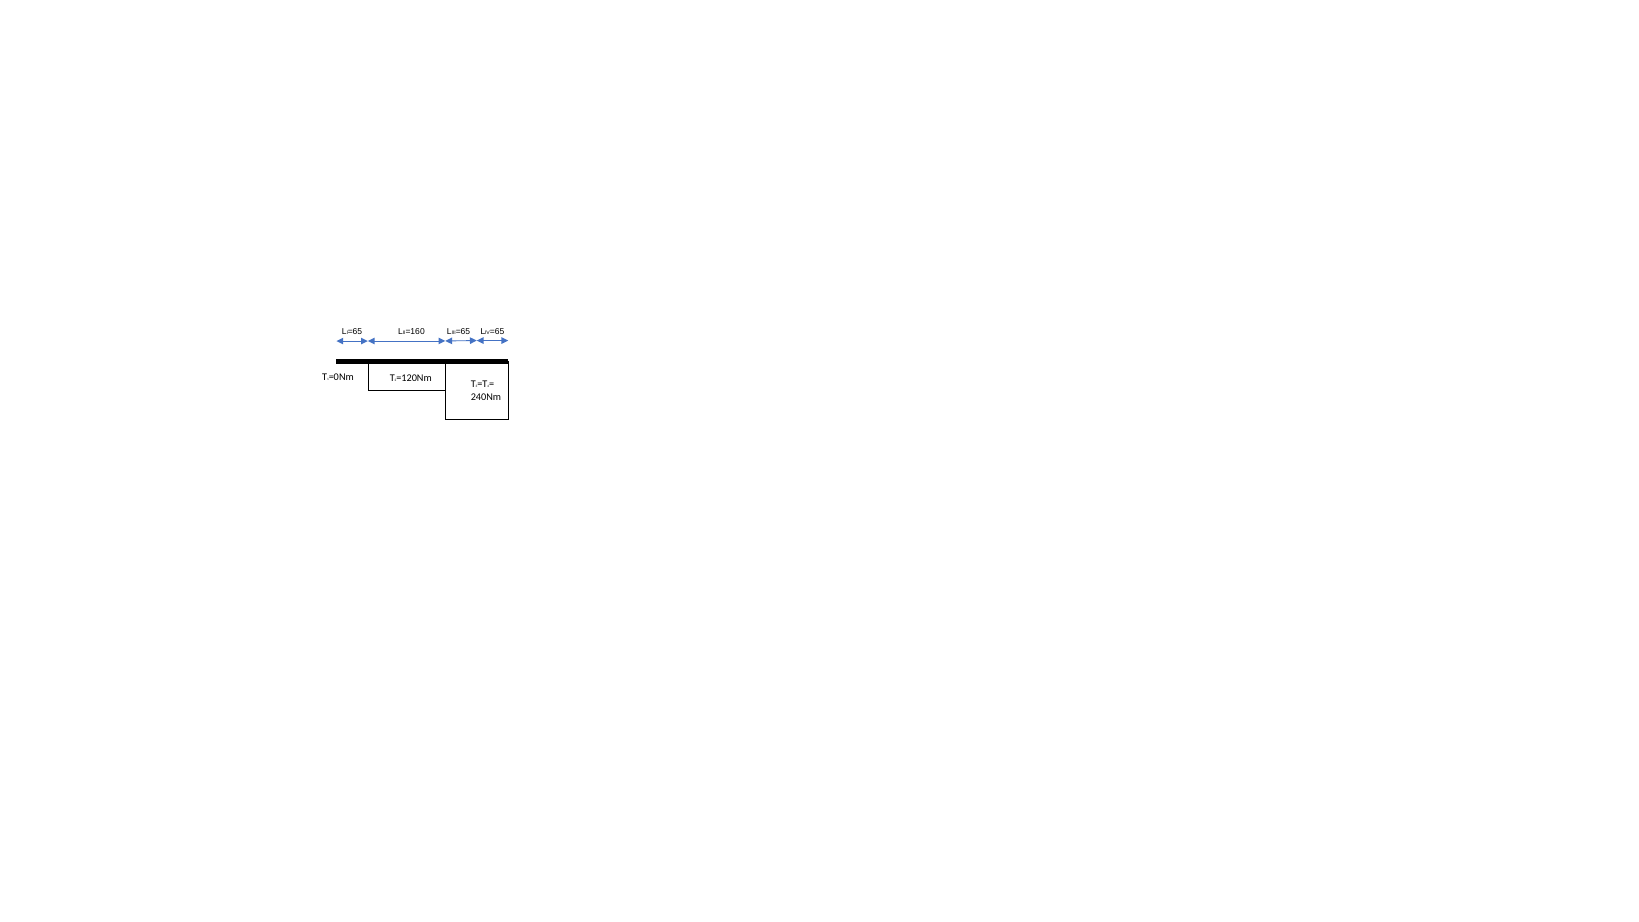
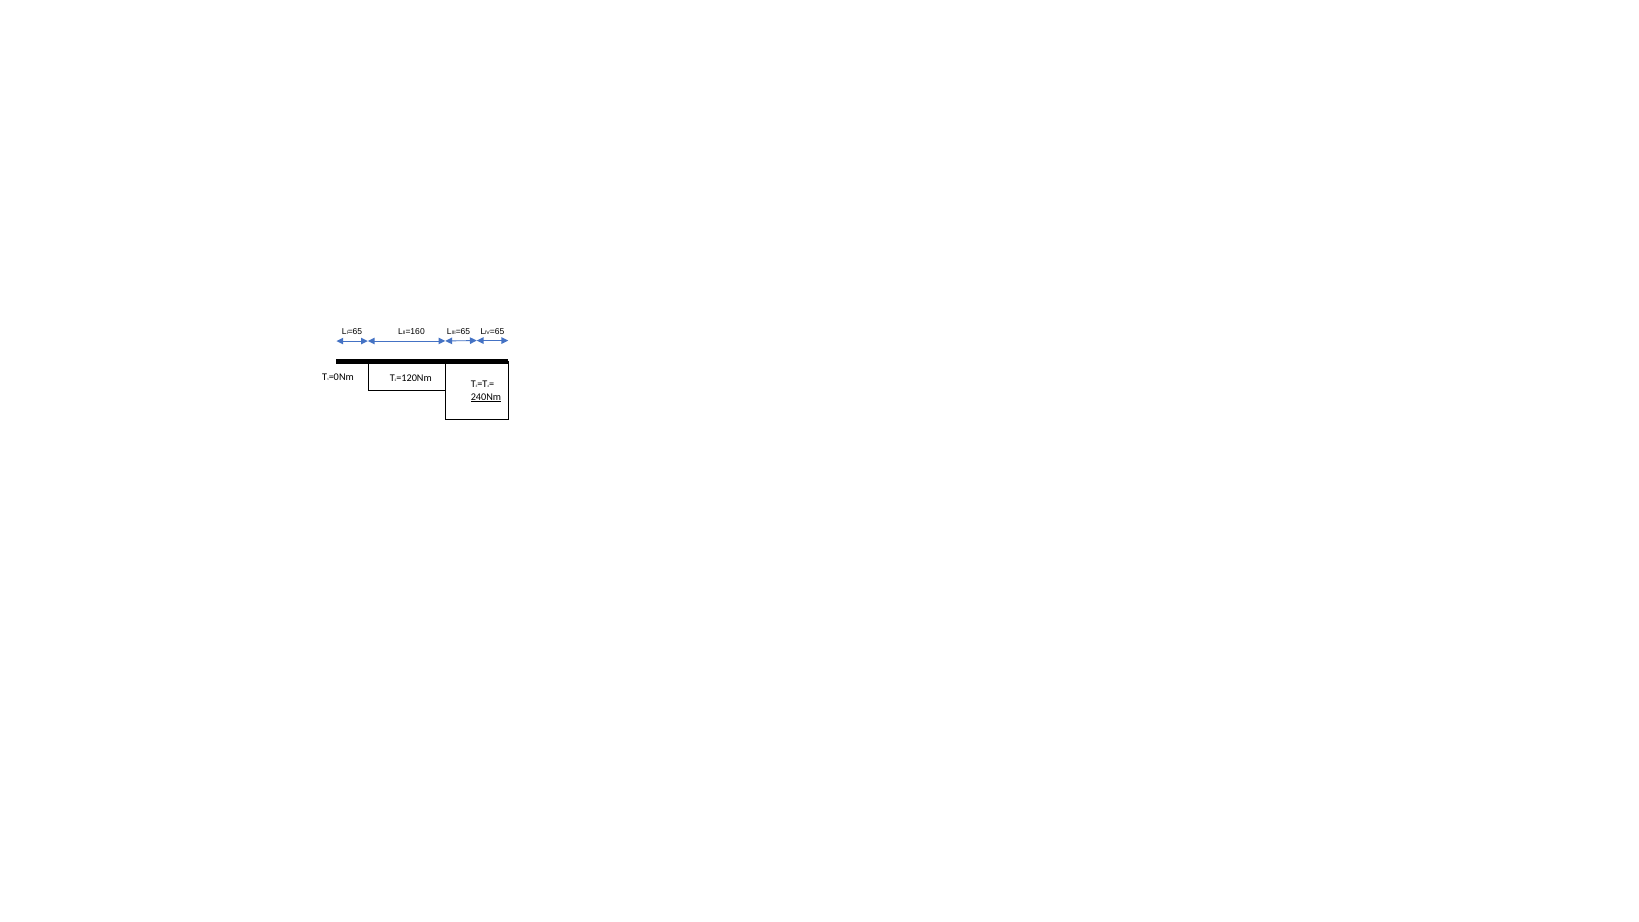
240Nm underline: none -> present (486, 397)
